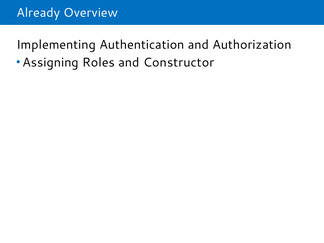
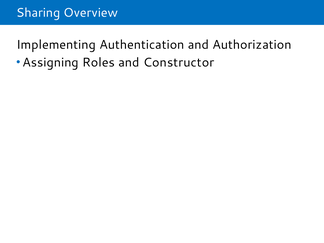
Already: Already -> Sharing (38, 13)
